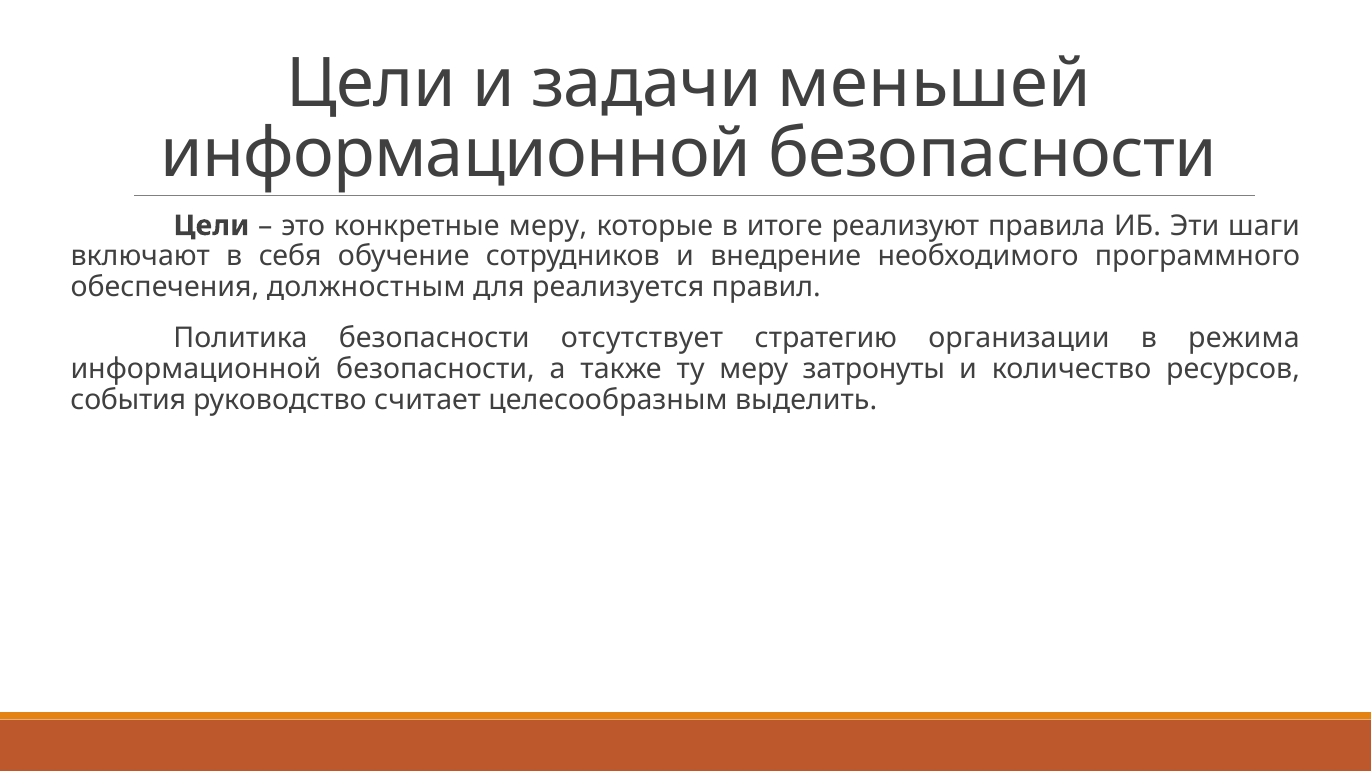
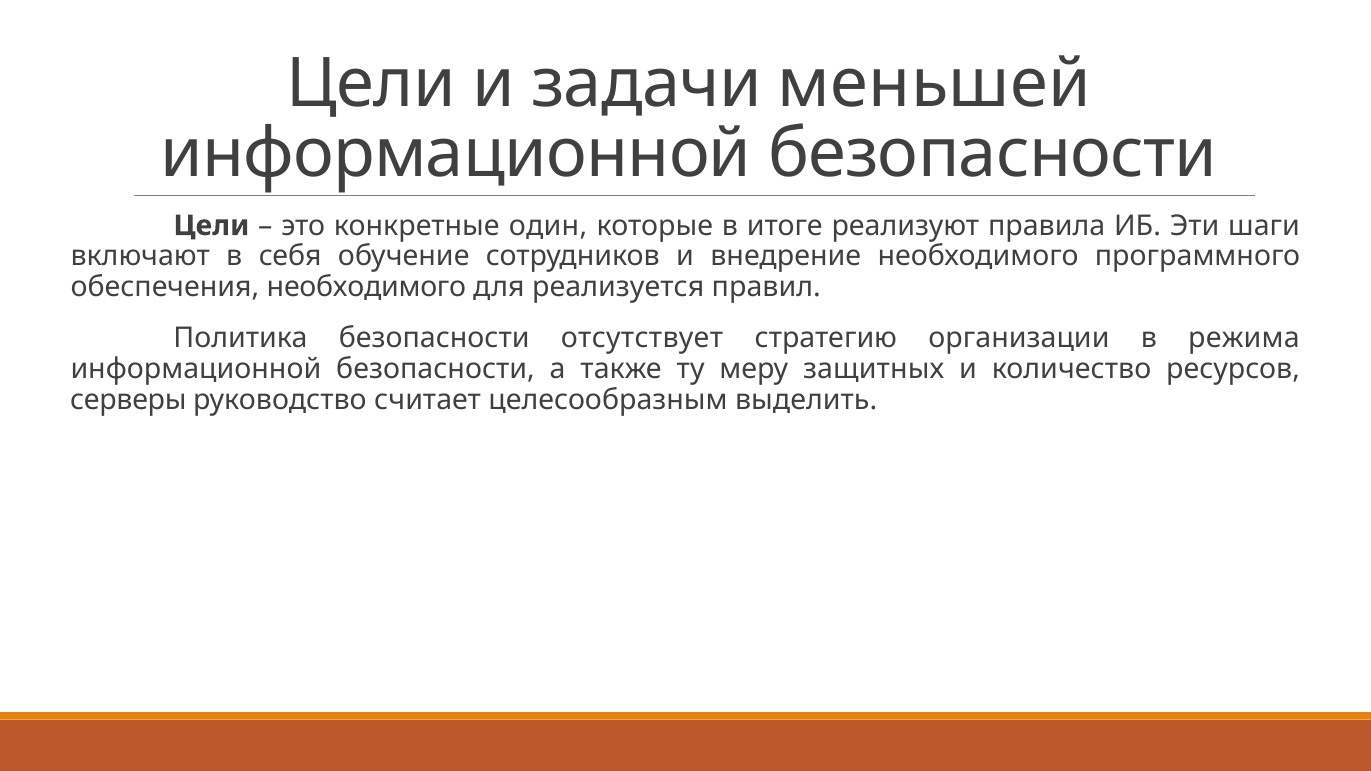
конкретные меру: меру -> один (548, 226)
обеспечения должностным: должностным -> необходимого (366, 287)
затронуты: затронуты -> защитных (874, 369)
события: события -> серверы (128, 400)
